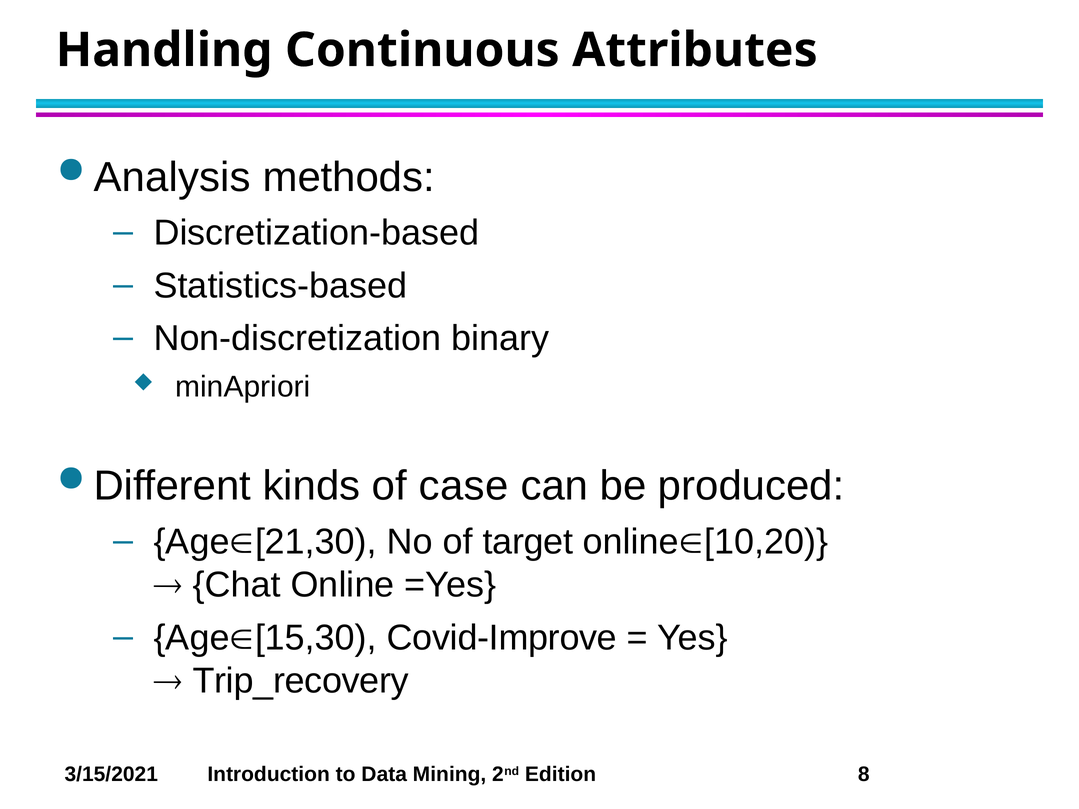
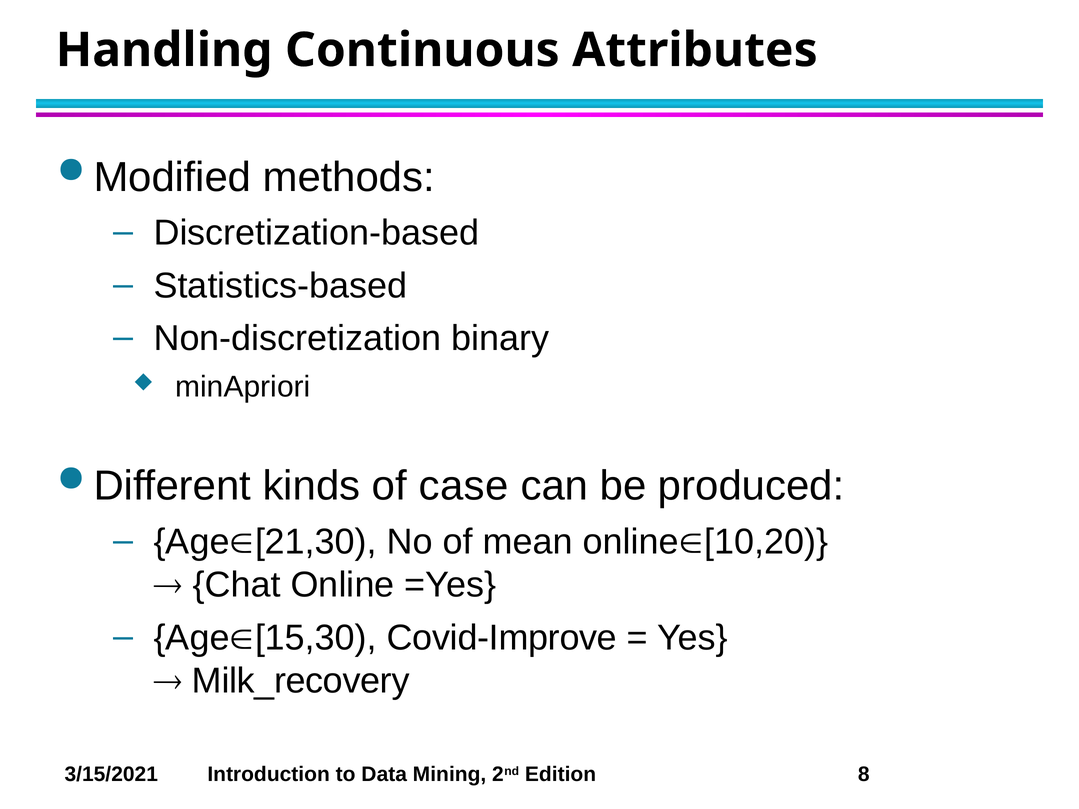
Analysis: Analysis -> Modified (172, 177)
target: target -> mean (528, 542)
Trip_recovery: Trip_recovery -> Milk_recovery (301, 681)
